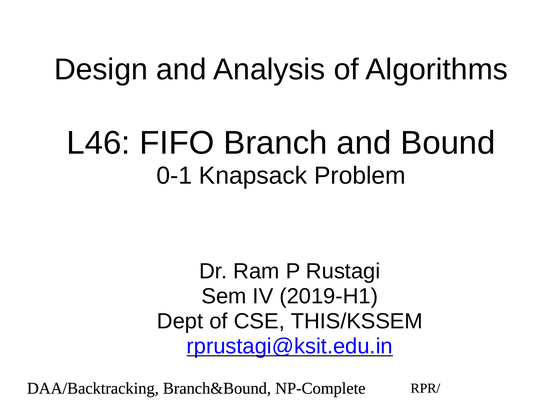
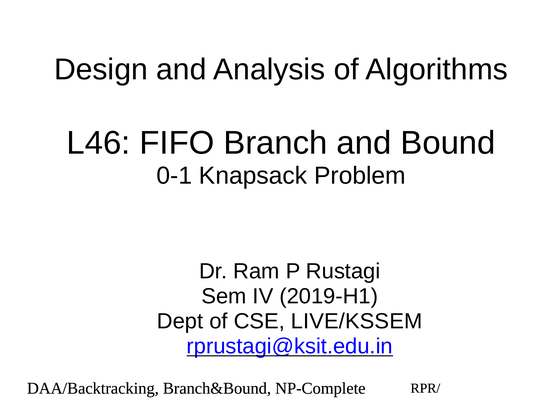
THIS/KSSEM: THIS/KSSEM -> LIVE/KSSEM (357, 321)
